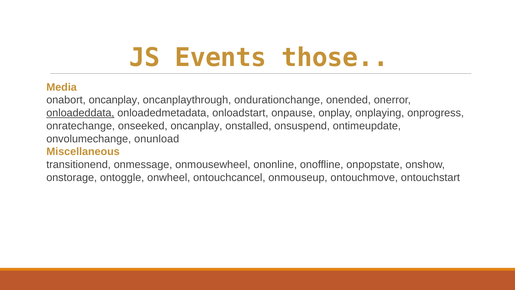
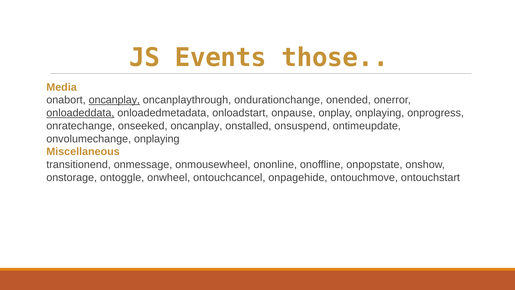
oncanplay underline: none -> present (114, 100)
onvolumechange onunload: onunload -> onplaying (157, 139)
onmouseup: onmouseup -> onpagehide (298, 177)
